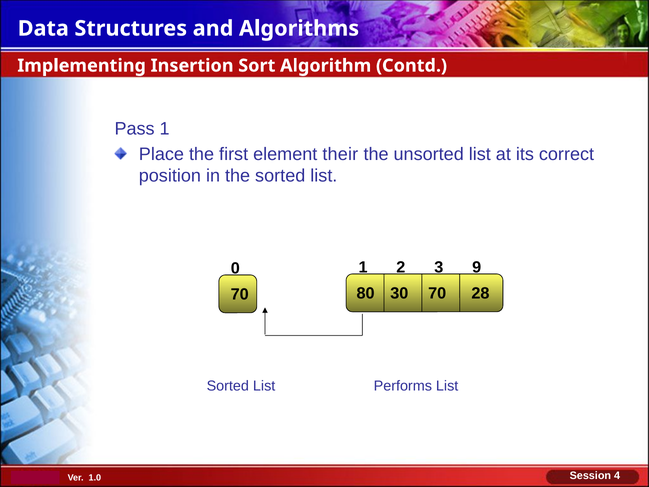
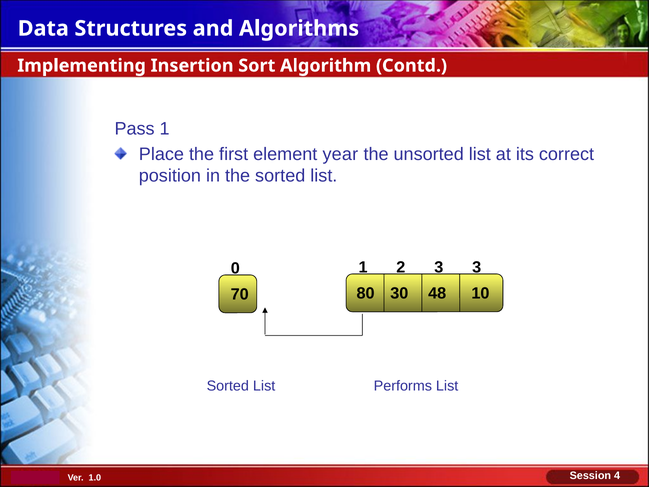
their: their -> year (340, 154)
1 9: 9 -> 3 (477, 267)
28: 28 -> 10 (480, 293)
70 70: 70 -> 48 (437, 293)
